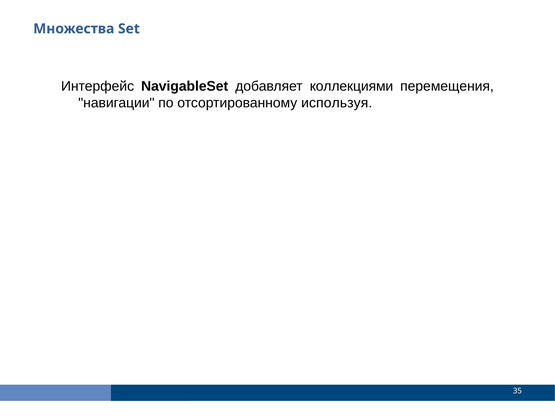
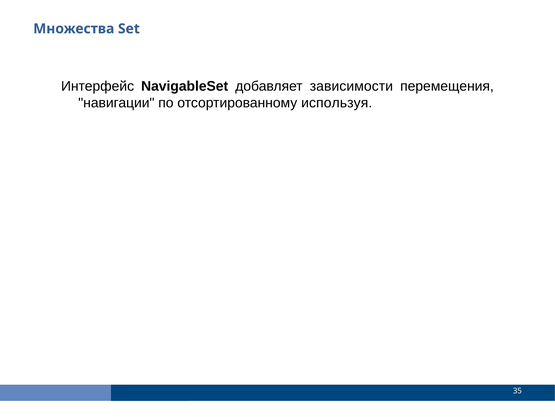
коллекциями: коллекциями -> зависимости (351, 86)
